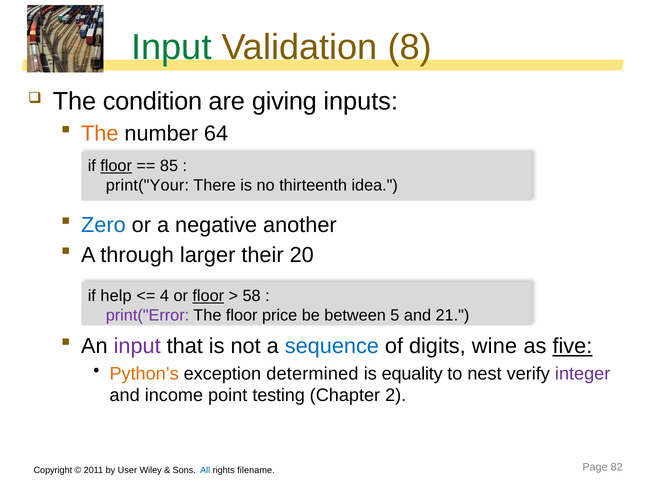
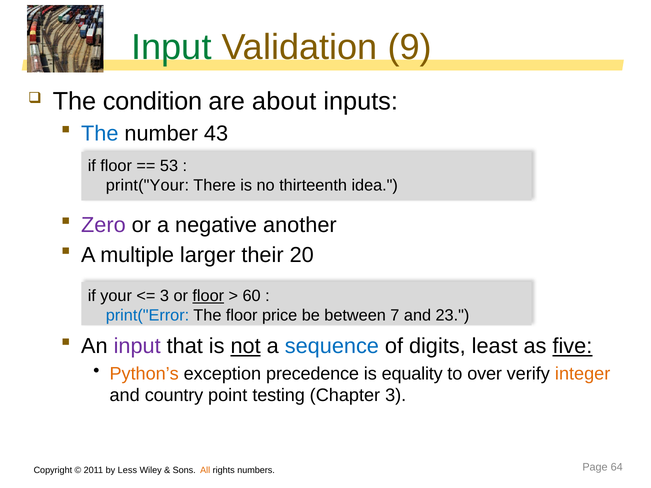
8: 8 -> 9 (410, 48)
giving: giving -> about (284, 102)
The colour: orange -> blue (100, 134)
64: 64 -> 43 (216, 134)
floor underline: present -> none (116, 166)
85: 85 -> 53 (169, 166)
Zero colour: blue -> purple (103, 225)
through: through -> multiple (137, 255)
help: help -> your (116, 296)
4: 4 -> 3 (165, 296)
58: 58 -> 60 (252, 296)
print("Error colour: purple -> blue (147, 316)
5: 5 -> 7 (395, 316)
21: 21 -> 23 (452, 316)
not underline: none -> present (246, 347)
wine: wine -> least (495, 347)
determined: determined -> precedence (313, 374)
nest: nest -> over (485, 374)
integer colour: purple -> orange (583, 374)
income: income -> country (174, 395)
Chapter 2: 2 -> 3 (396, 395)
User: User -> Less (127, 470)
All colour: blue -> orange (205, 470)
filename: filename -> numbers (256, 470)
82: 82 -> 64 (617, 467)
